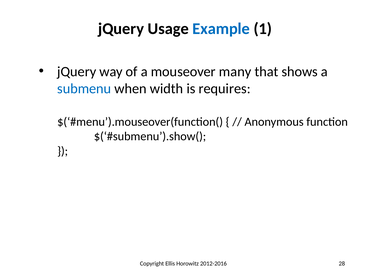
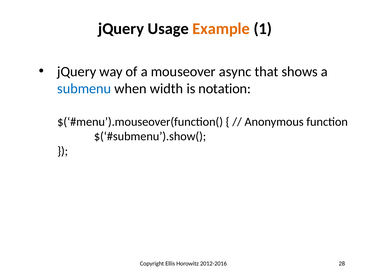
Example colour: blue -> orange (221, 29)
many: many -> async (235, 71)
requires: requires -> notation (225, 88)
